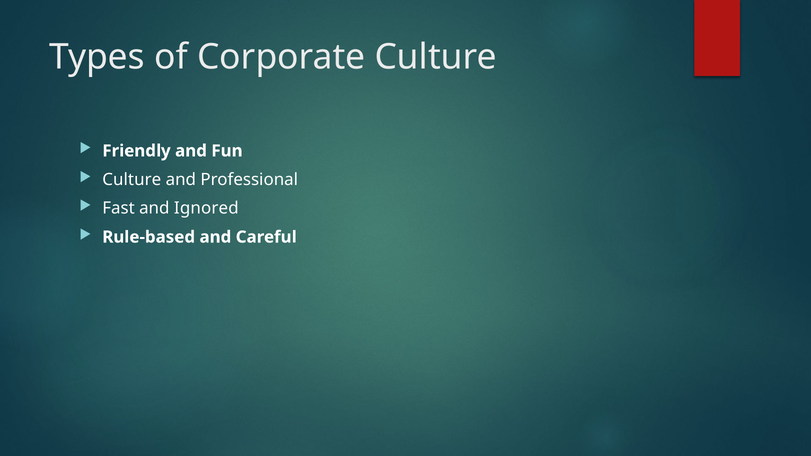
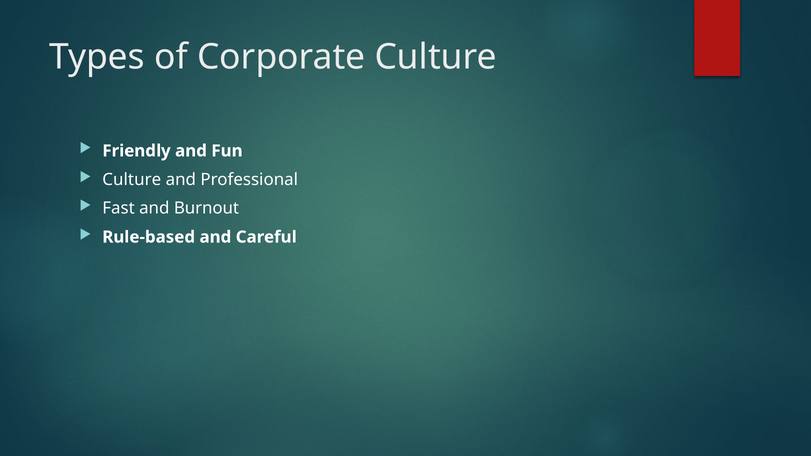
Ignored: Ignored -> Burnout (206, 208)
